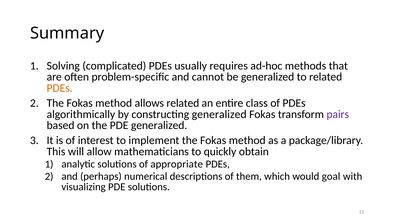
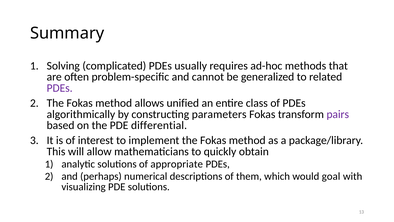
PDEs colour: orange -> purple (60, 88)
allows related: related -> unified (183, 103)
constructing generalized: generalized -> parameters (219, 114)
PDE generalized: generalized -> differential (159, 125)
